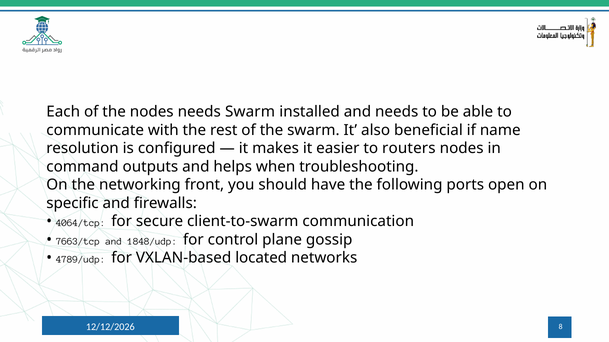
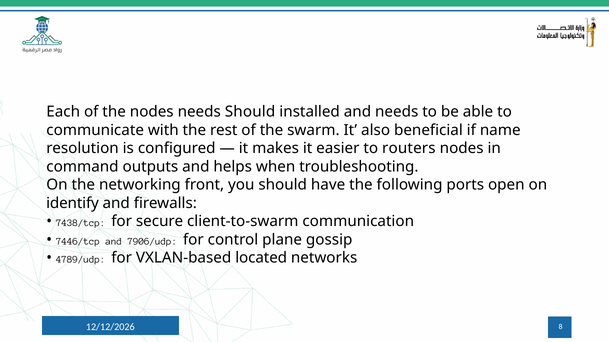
needs Swarm: Swarm -> Should (250, 112)
specific: specific -> identify (73, 203)
4064/tcp: 4064/tcp -> 7438/tcp (81, 223)
7663/tcp: 7663/tcp -> 7446/tcp (78, 242)
1848/udp: 1848/udp -> 7906/udp (152, 242)
